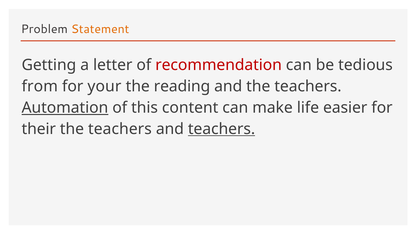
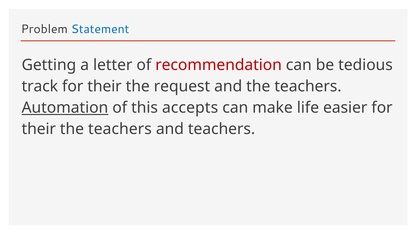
Statement colour: orange -> blue (100, 29)
from: from -> track (40, 86)
your: your -> their (105, 86)
reading: reading -> request (182, 86)
content: content -> accepts (190, 108)
teachers underline: present -> none (222, 129)
